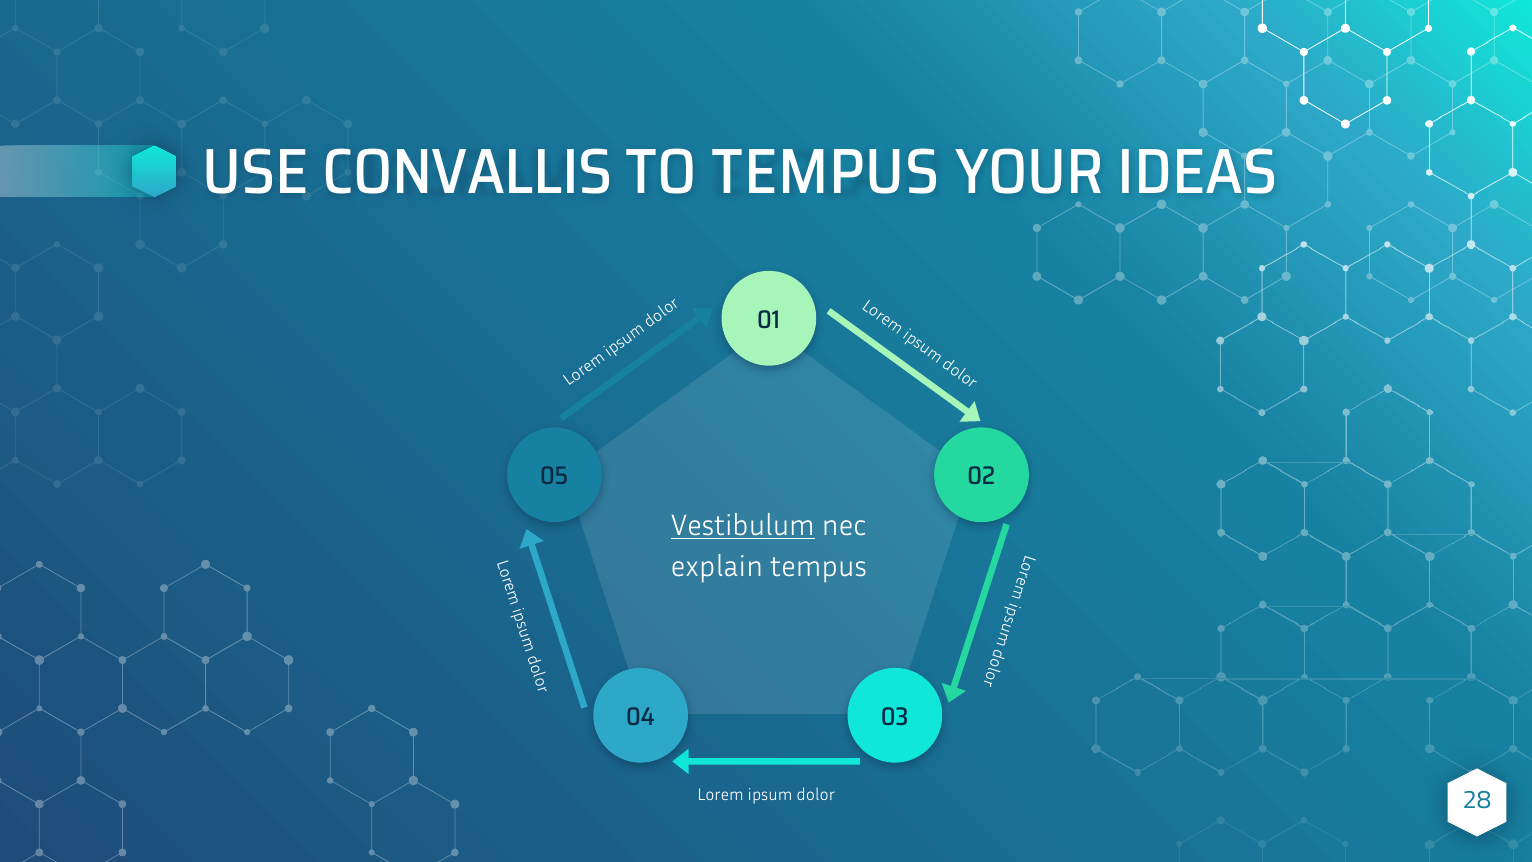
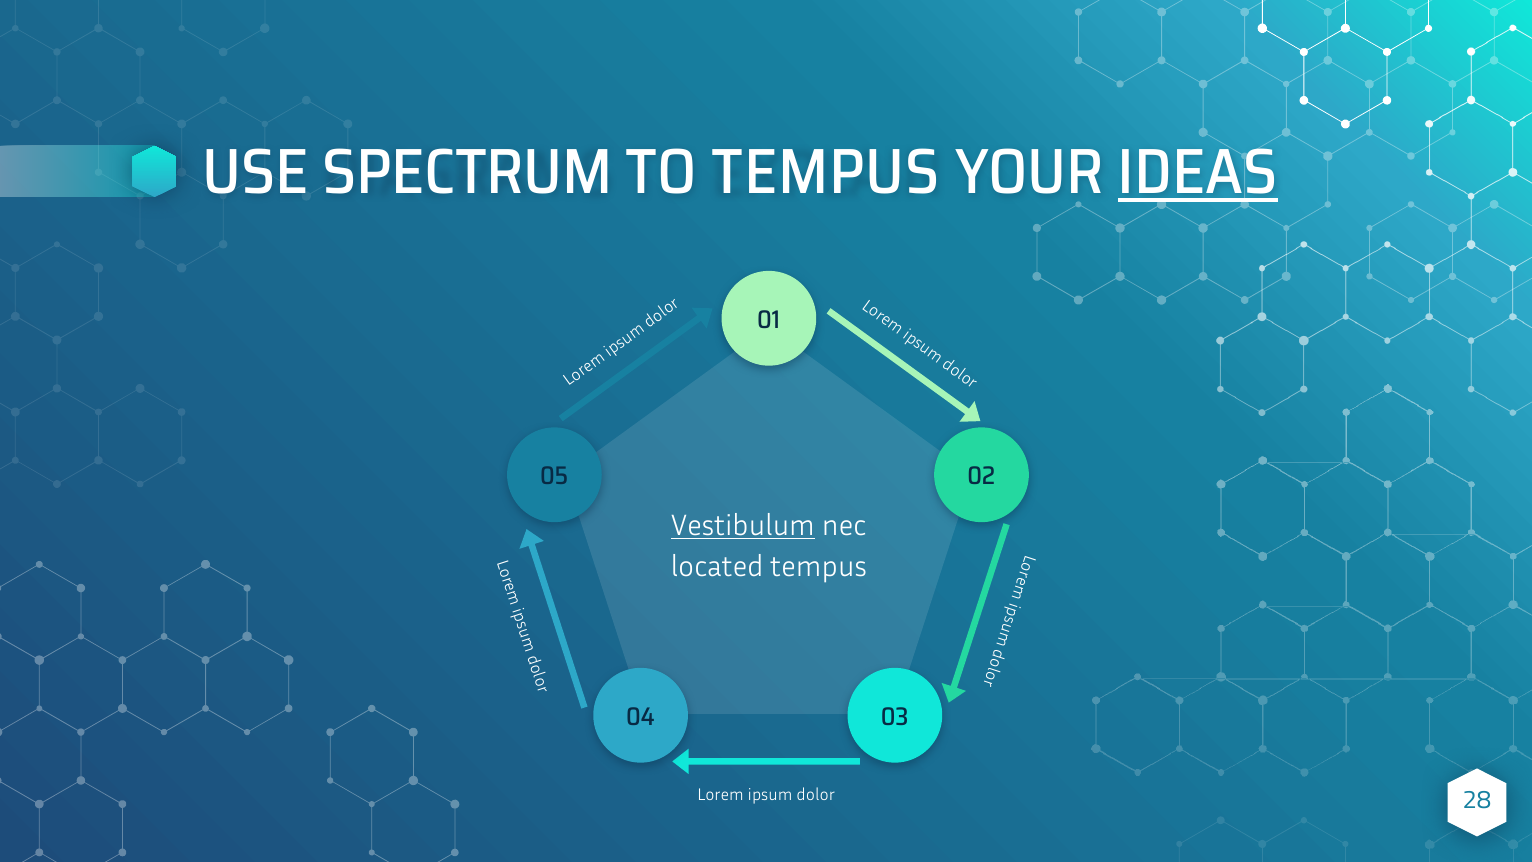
CONVALLIS: CONVALLIS -> SPECTRUM (468, 172)
IDEAS underline: none -> present (1198, 172)
explain: explain -> located (717, 567)
